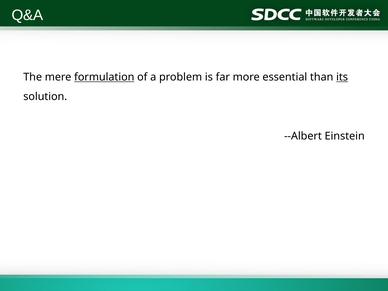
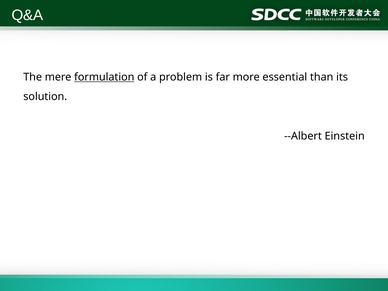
its underline: present -> none (342, 77)
